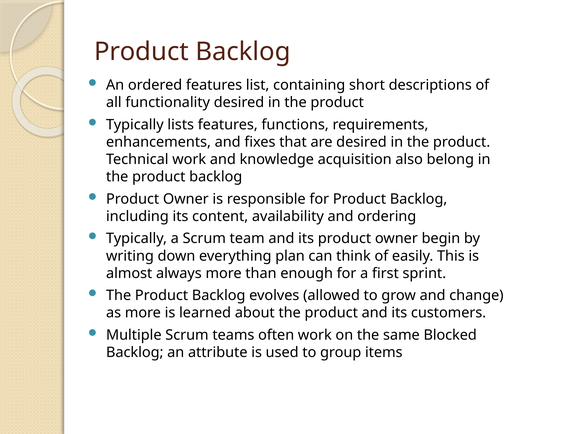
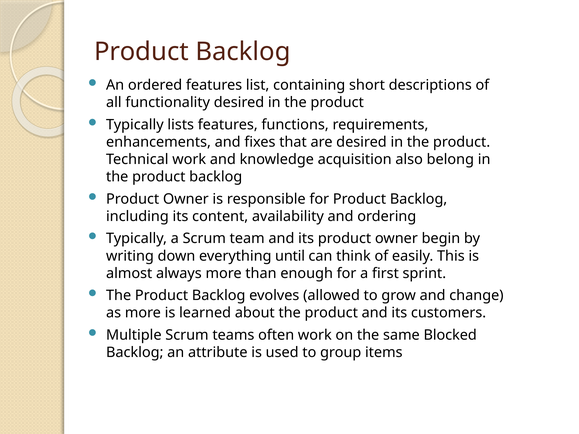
plan: plan -> until (290, 256)
